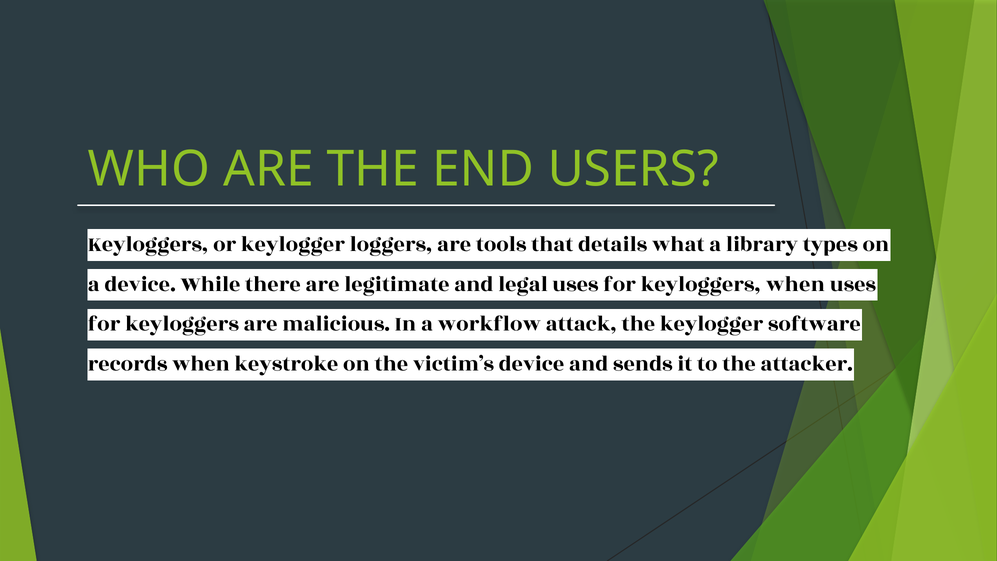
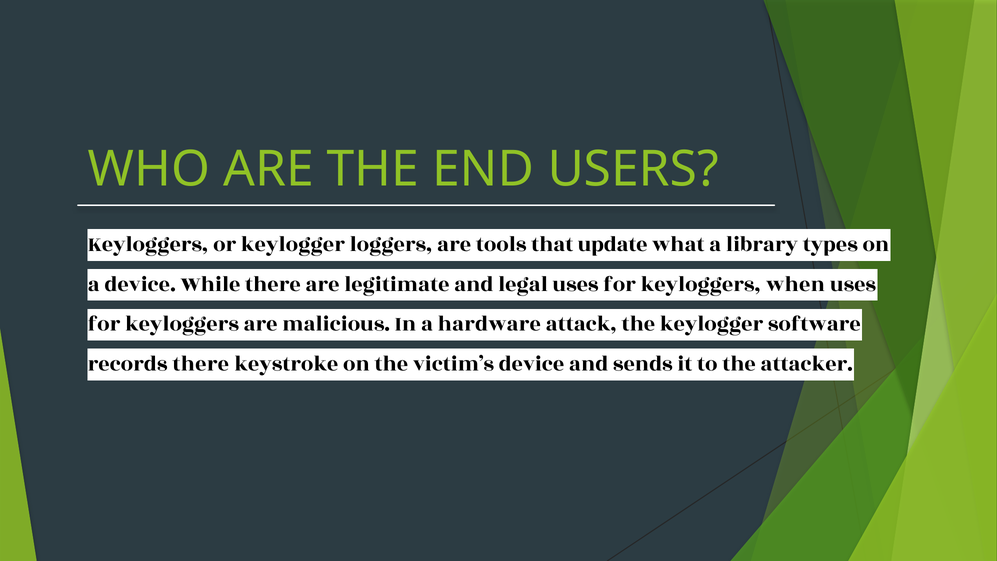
details: details -> update (613, 244)
workflow: workflow -> hardware (489, 324)
records when: when -> there (201, 363)
